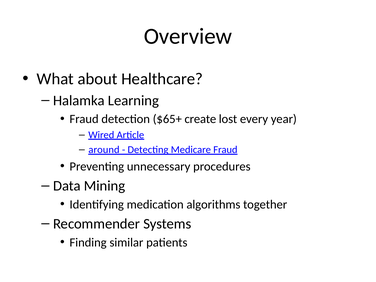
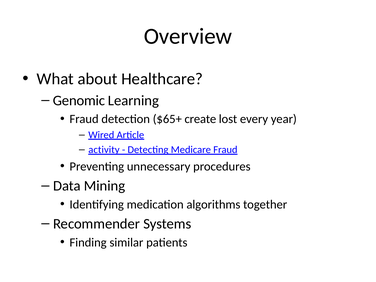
Halamka: Halamka -> Genomic (79, 100)
around: around -> activity (104, 150)
